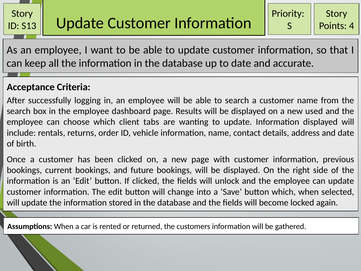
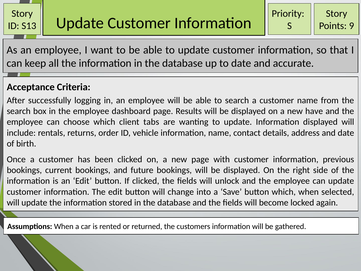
4: 4 -> 9 (352, 26)
used: used -> have (314, 111)
